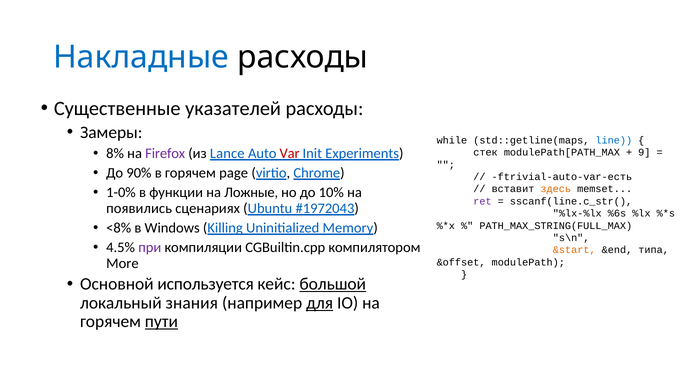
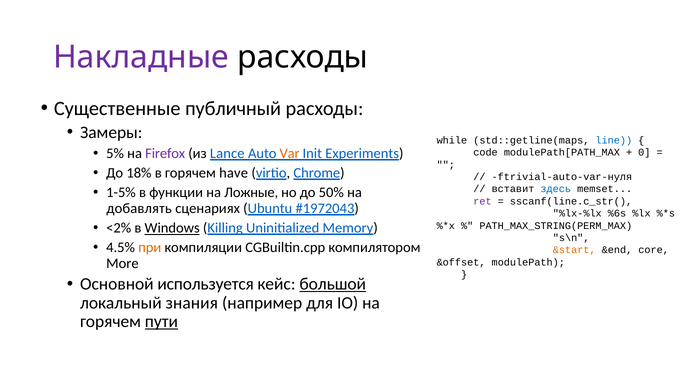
Накладные colour: blue -> purple (141, 57)
указателей: указателей -> публичный (233, 108)
8%: 8% -> 5% (115, 154)
Var colour: red -> orange (290, 154)
стек: стек -> code (486, 153)
9: 9 -> 0 (644, 153)
90%: 90% -> 18% (139, 173)
page: page -> have (234, 173)
ftrivial-auto-var-есть: ftrivial-auto-var-есть -> ftrivial-auto-var-нуля (562, 177)
1-0%: 1-0% -> 1-5% (121, 193)
10%: 10% -> 50% (331, 193)
здесь colour: orange -> blue (556, 189)
появились: появились -> добавлять (139, 209)
<8%: <8% -> <2% (119, 228)
Windows underline: none -> present (172, 228)
PATH_MAX_STRING(FULL_MAX: PATH_MAX_STRING(FULL_MAX -> PATH_MAX_STRING(PERM_MAX (556, 226)
при colour: purple -> orange (150, 248)
типа: типа -> core (654, 250)
для underline: present -> none (320, 303)
